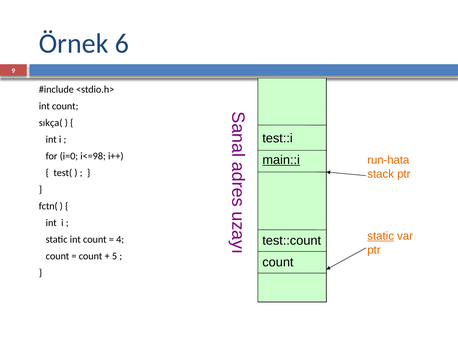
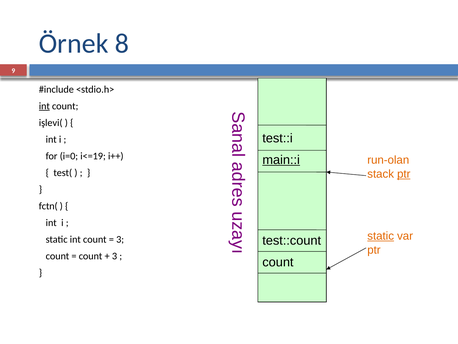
6: 6 -> 8 (122, 44)
int underline: none -> present (44, 106)
sıkça(: sıkça( -> işlevi( (51, 123)
i<=98: i<=98 -> i<=19 (93, 156)
run-hata: run-hata -> run-olan (388, 160)
ptr underline: none -> present (404, 174)
4: 4 -> 3 (120, 239)
5: 5 -> 3 (115, 256)
